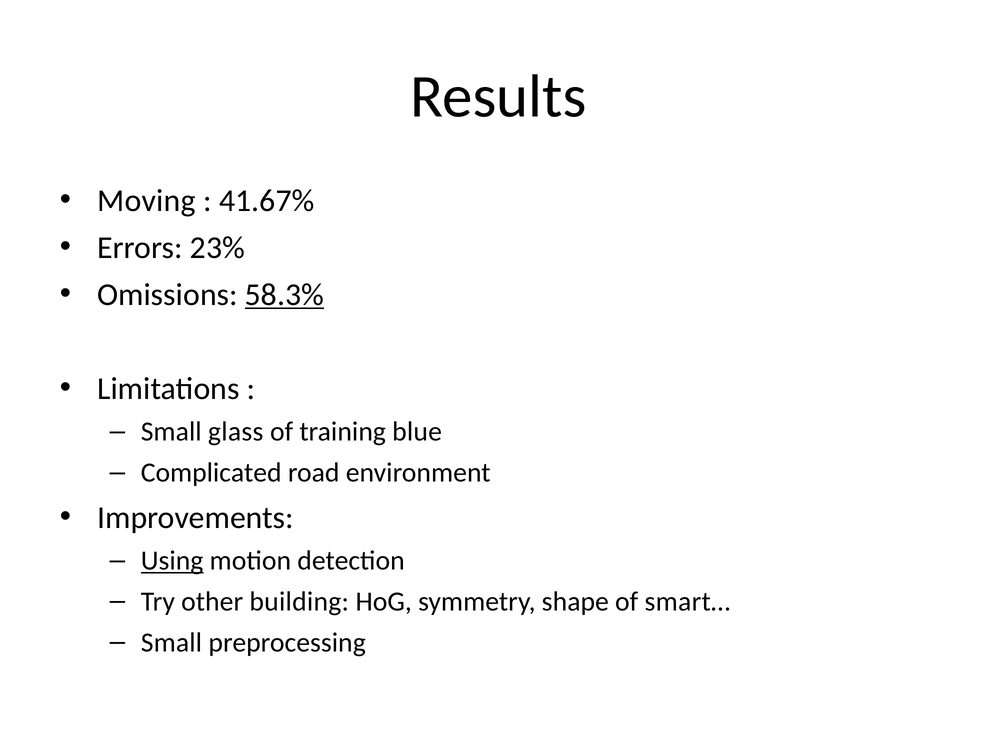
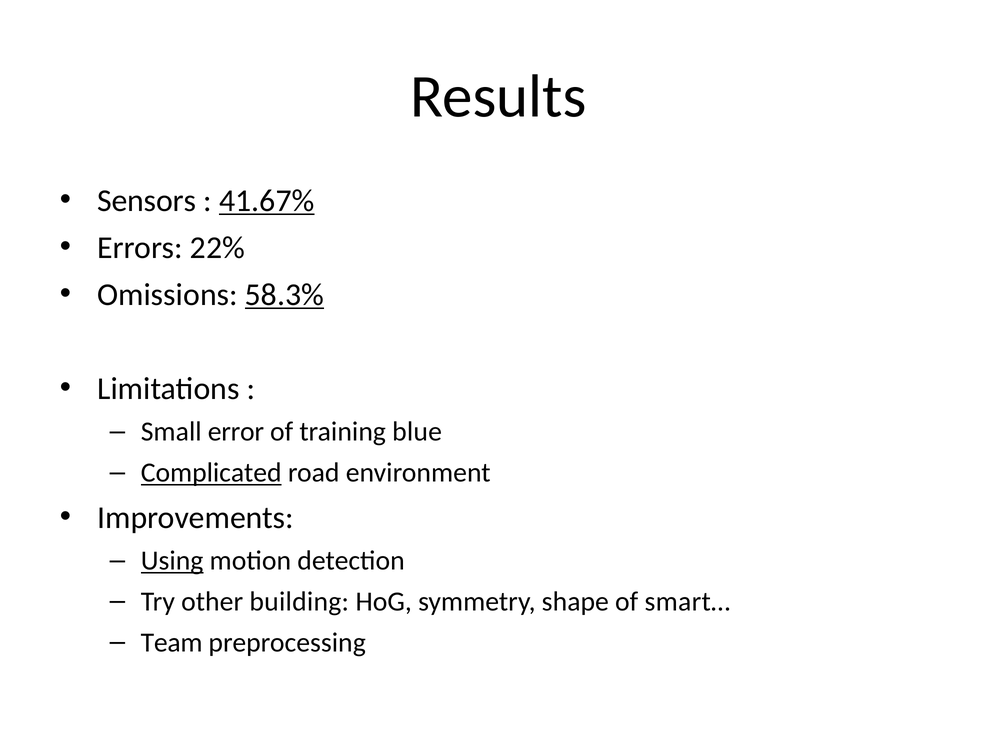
Moving: Moving -> Sensors (147, 201)
41.67% underline: none -> present (267, 201)
23%: 23% -> 22% (217, 248)
glass: glass -> error (236, 432)
Complicated underline: none -> present (211, 473)
Small: Small -> Team (172, 643)
